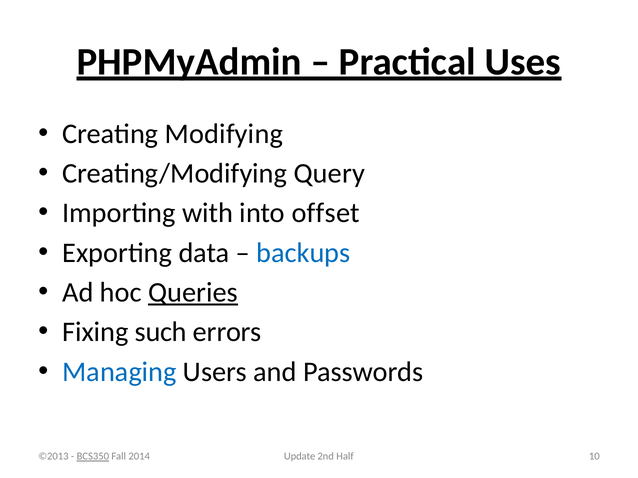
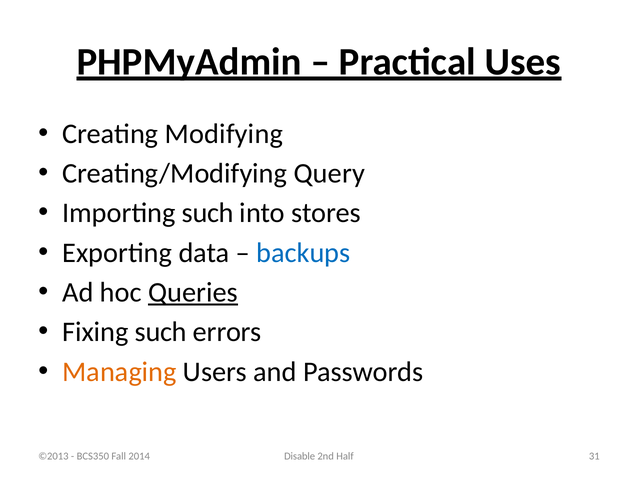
Importing with: with -> such (208, 213)
offset: offset -> stores (326, 213)
Managing colour: blue -> orange (119, 372)
Update: Update -> Disable (300, 457)
10: 10 -> 31 (594, 457)
BCS350 underline: present -> none (93, 457)
